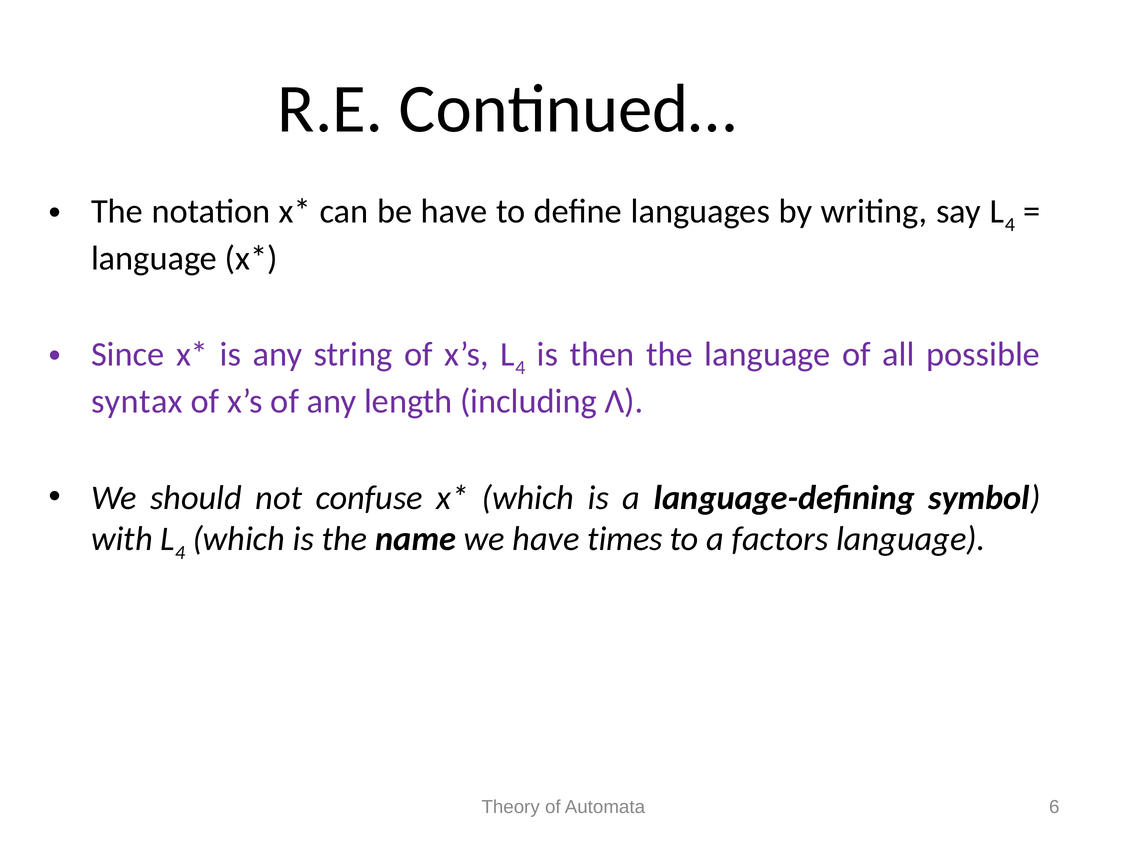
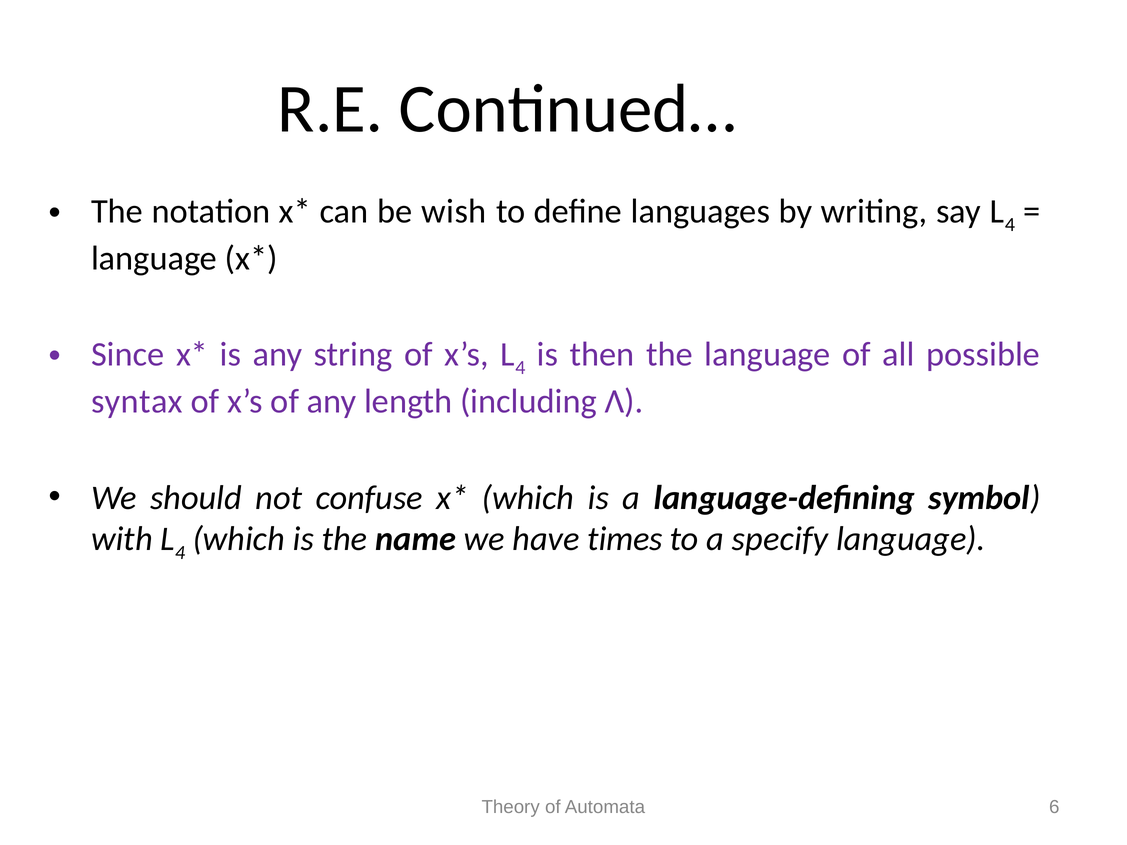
be have: have -> wish (454, 211)
factors: factors -> specify (780, 539)
